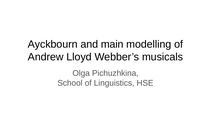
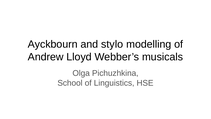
main: main -> stylo (112, 44)
